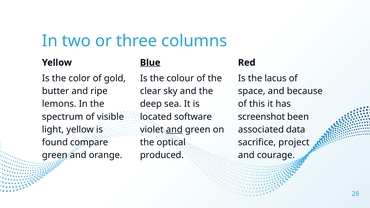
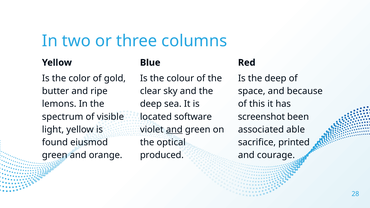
Blue underline: present -> none (150, 63)
Is the lacus: lacus -> deep (276, 78)
data: data -> able (296, 130)
compare: compare -> eiusmod (89, 142)
project: project -> printed (294, 142)
